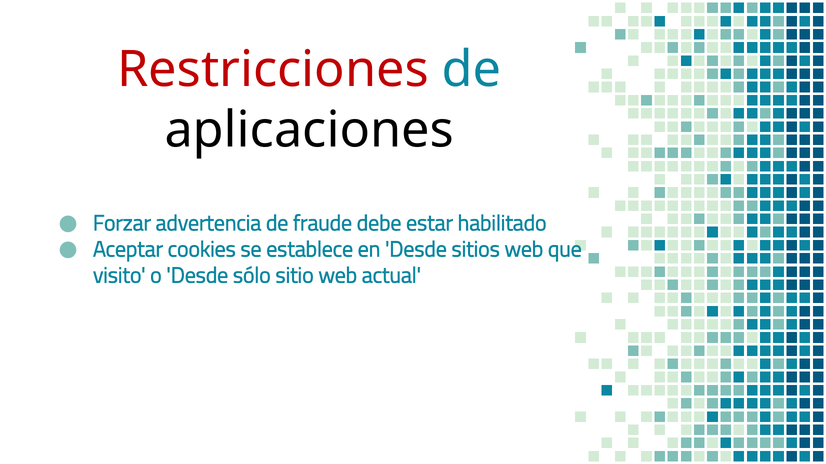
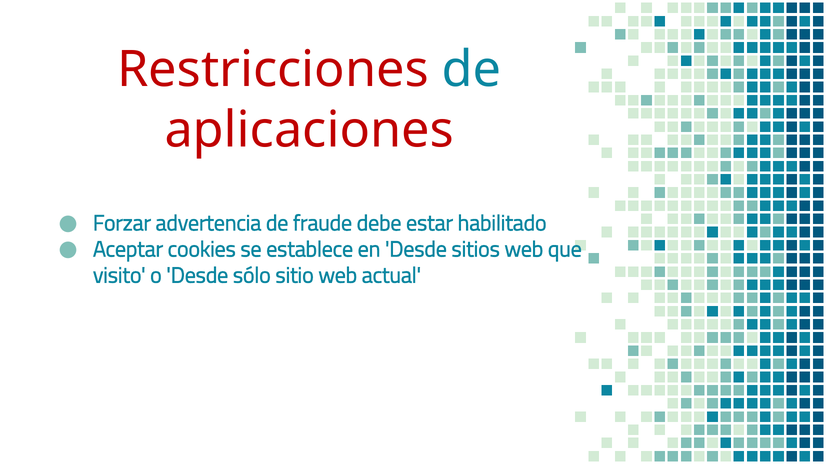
aplicaciones colour: black -> red (309, 130)
